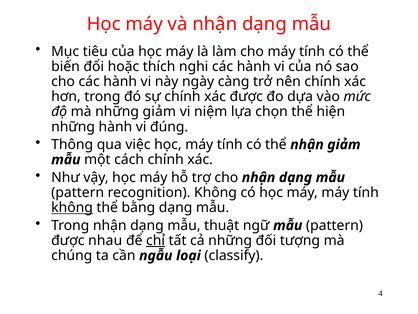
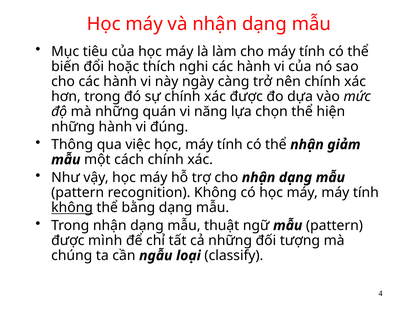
những giảm: giảm -> quán (159, 112)
niệm: niệm -> năng (211, 112)
nhau: nhau -> mình (105, 240)
chỉ underline: present -> none (156, 240)
